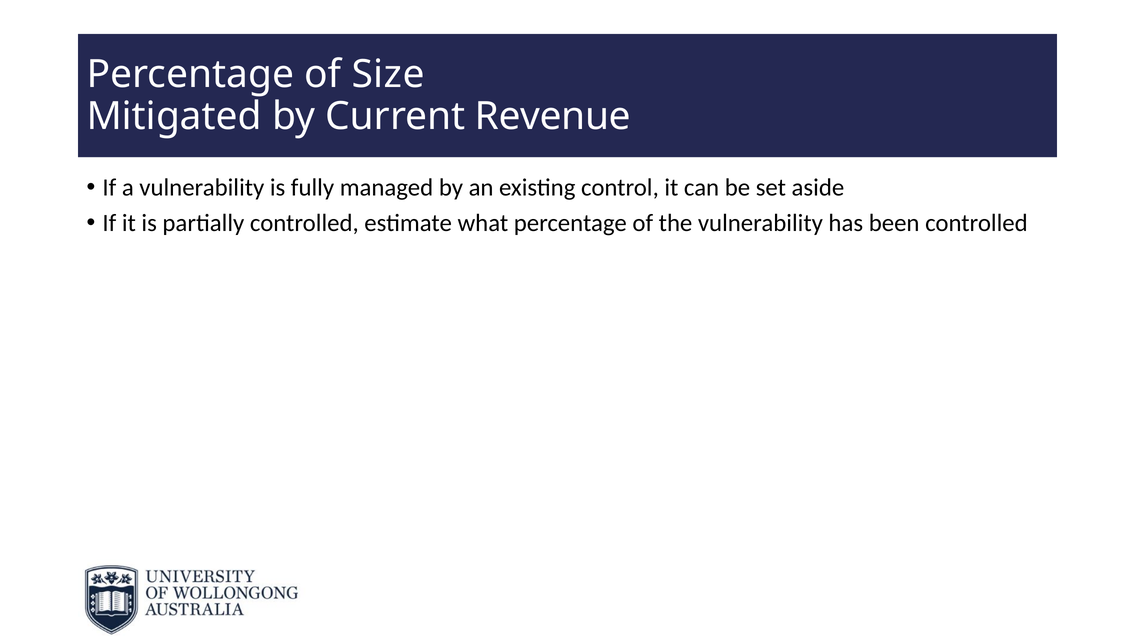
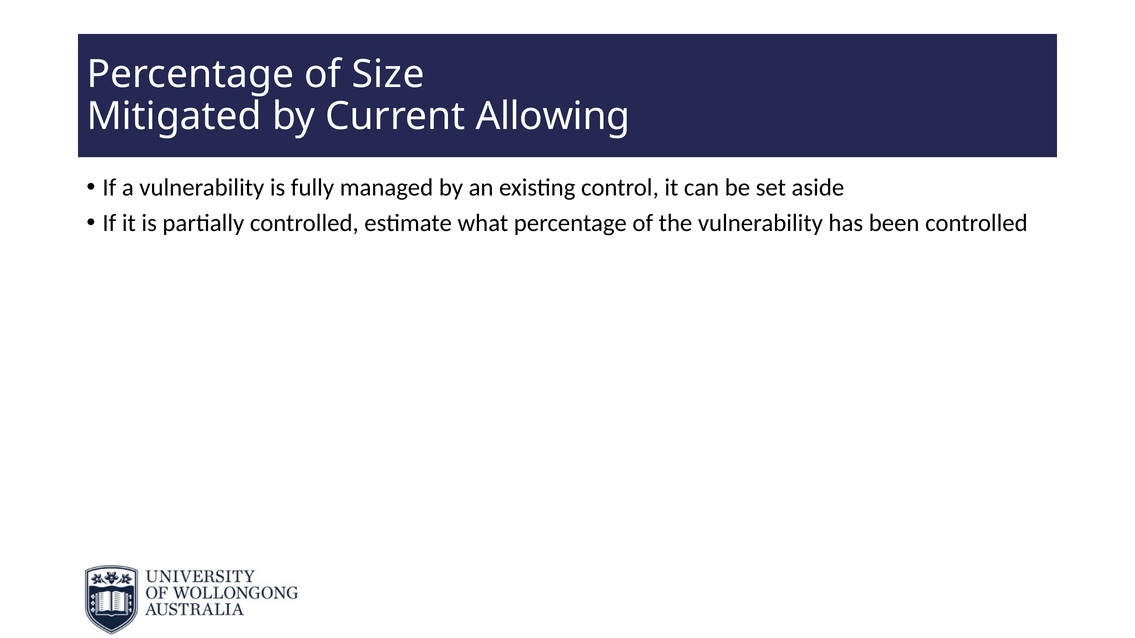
Revenue: Revenue -> Allowing (553, 116)
